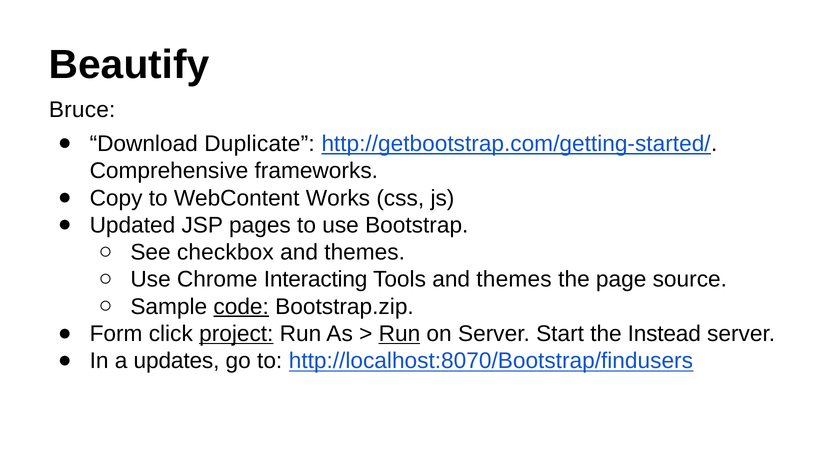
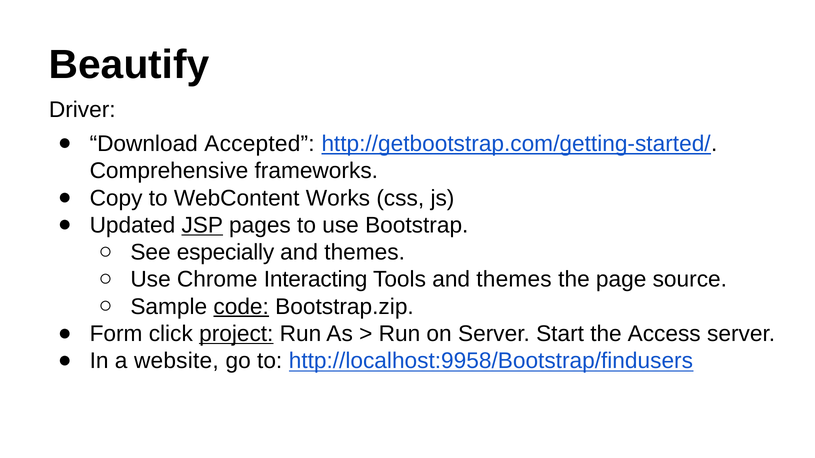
Bruce: Bruce -> Driver (82, 110)
Duplicate: Duplicate -> Accepted (259, 144)
JSP underline: none -> present (202, 225)
checkbox: checkbox -> especially (226, 253)
Run underline: present -> none (399, 334)
Instead: Instead -> Access (664, 334)
updates: updates -> website (176, 361)
http://localhost:8070/Bootstrap/findusers: http://localhost:8070/Bootstrap/findusers -> http://localhost:9958/Bootstrap/findusers (491, 361)
